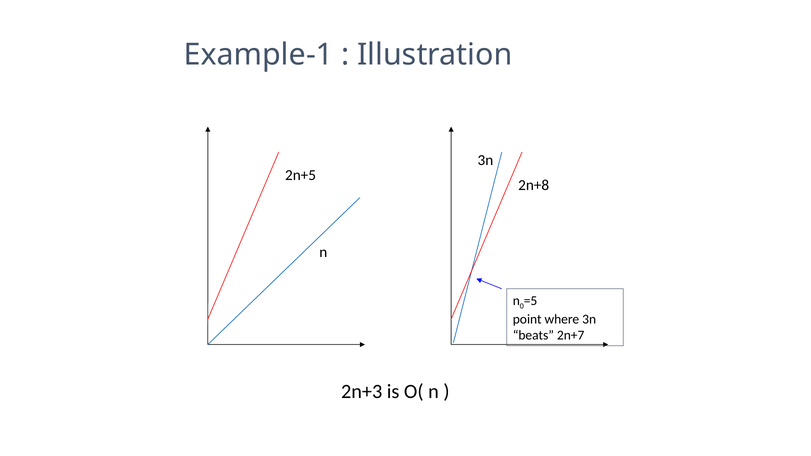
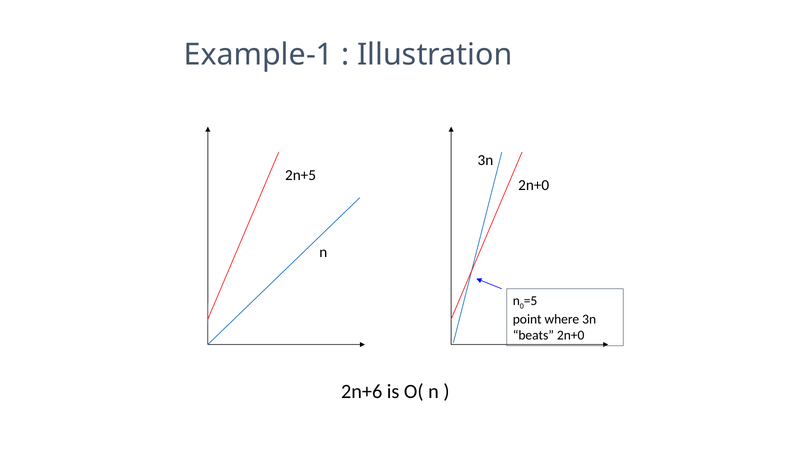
2n+8: 2n+8 -> 2n+0 (534, 186)
beats 2n+7: 2n+7 -> 2n+0 (571, 336)
2n+3: 2n+3 -> 2n+6 (362, 392)
